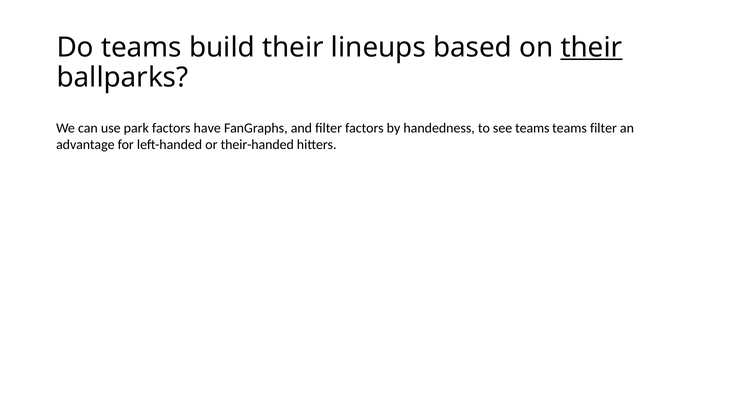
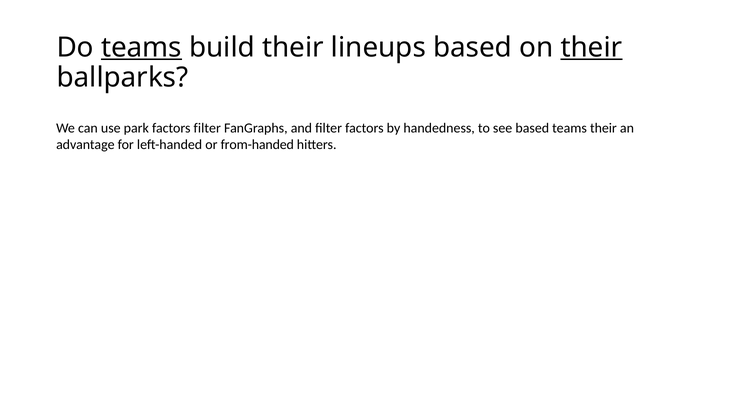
teams underline: none -> present (141, 47)
factors have: have -> filter (207, 128)
see teams: teams -> based (532, 128)
teams filter: filter -> their (603, 128)
their-handed: their-handed -> from-handed (257, 145)
